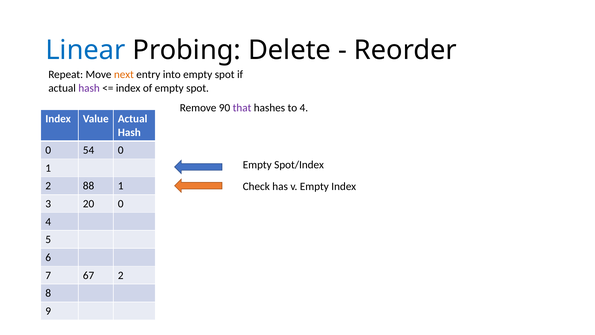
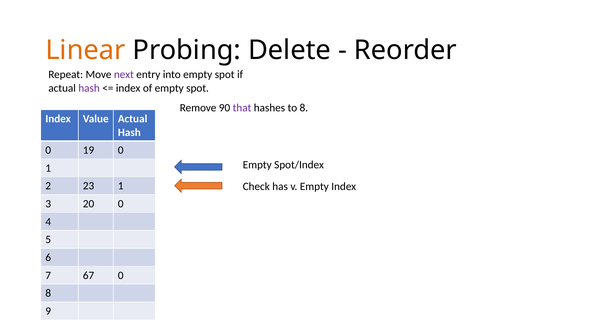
Linear colour: blue -> orange (85, 50)
next colour: orange -> purple (124, 75)
to 4: 4 -> 8 (304, 108)
54: 54 -> 19 (89, 150)
88: 88 -> 23 (89, 186)
67 2: 2 -> 0 (121, 275)
